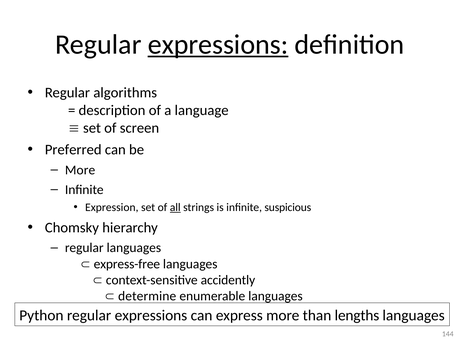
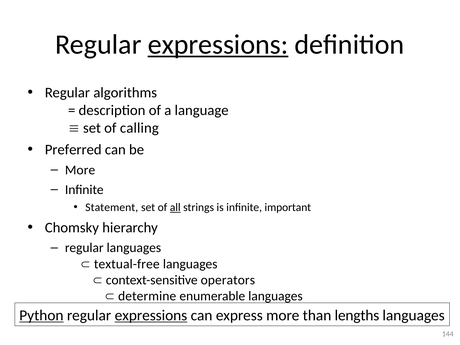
screen: screen -> calling (139, 128)
Expression: Expression -> Statement (112, 208)
suspicious: suspicious -> important (288, 208)
express-free: express-free -> textual-free (127, 264)
accidently: accidently -> operators (228, 280)
Python underline: none -> present (41, 315)
expressions underline: none -> present (151, 315)
